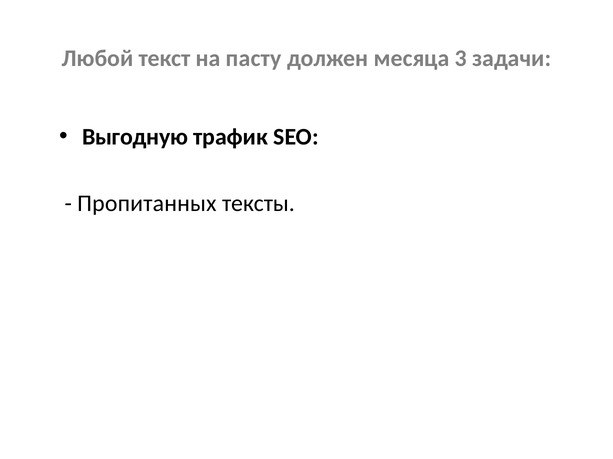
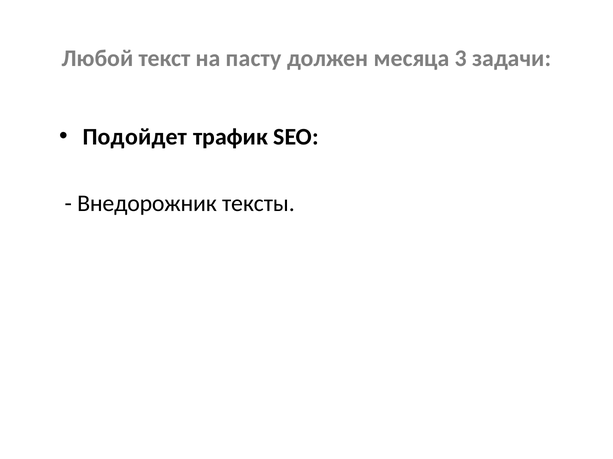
Выгодную: Выгодную -> Подойдет (135, 137)
Пропитанных: Пропитанных -> Внедорожник (147, 204)
